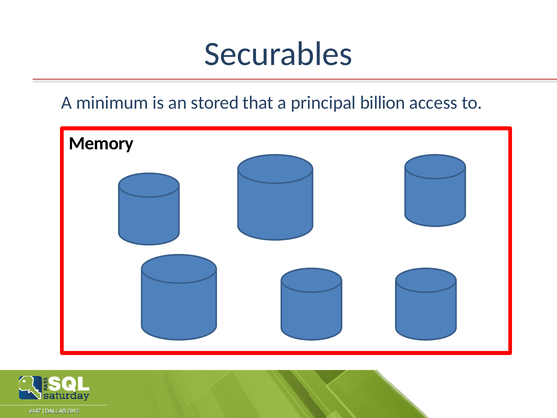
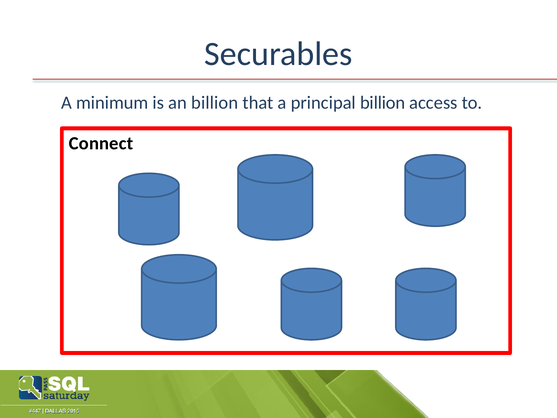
an stored: stored -> billion (215, 103)
Memory: Memory -> Connect (101, 143)
